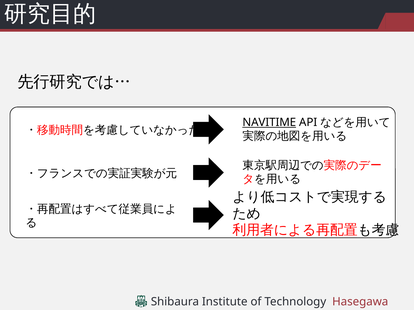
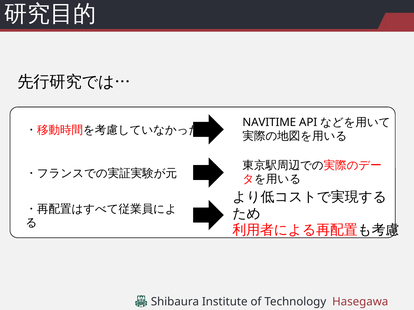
NAVITIME underline: present -> none (269, 122)
